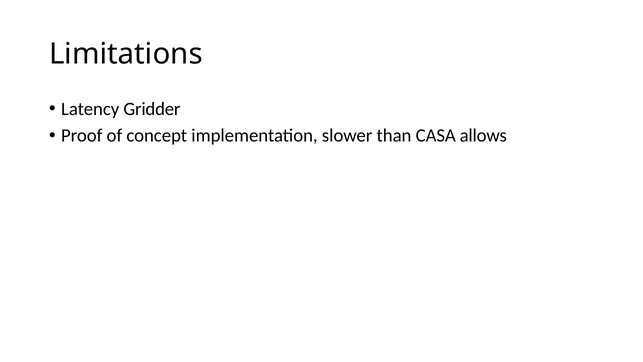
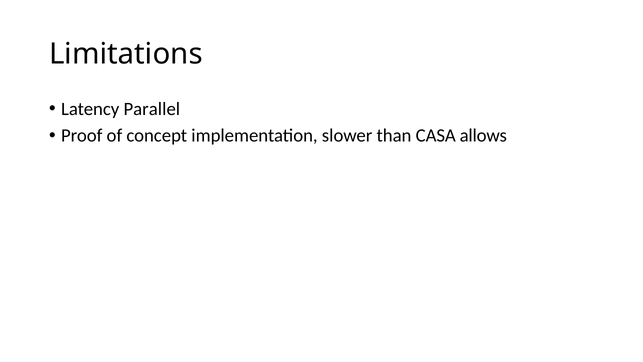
Gridder: Gridder -> Parallel (152, 109)
